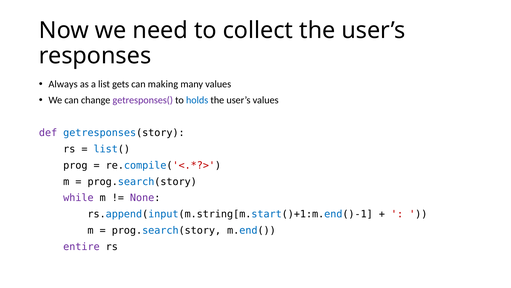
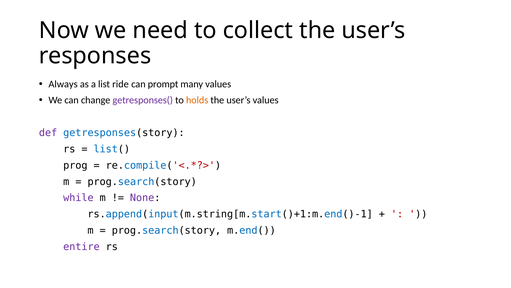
gets: gets -> ride (121, 84)
making: making -> prompt (163, 84)
holds colour: blue -> orange (197, 100)
